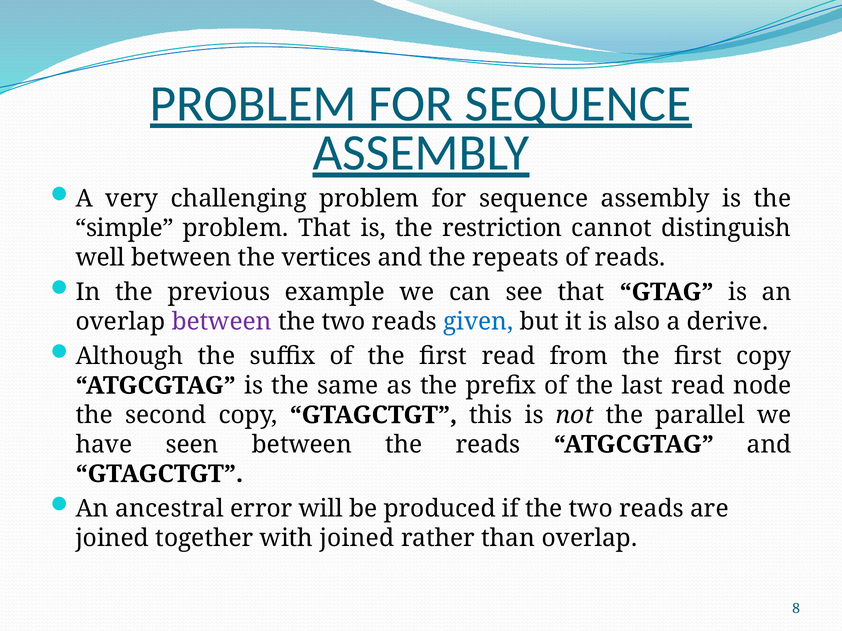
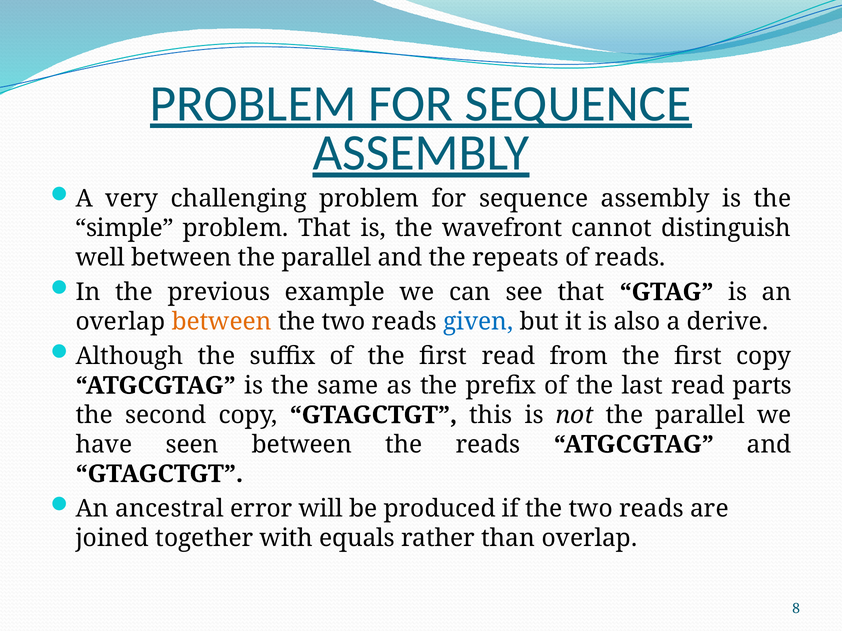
restriction: restriction -> wavefront (502, 228)
between the vertices: vertices -> parallel (326, 258)
between colour: purple -> orange (222, 322)
node: node -> parts (762, 386)
with joined: joined -> equals (357, 538)
